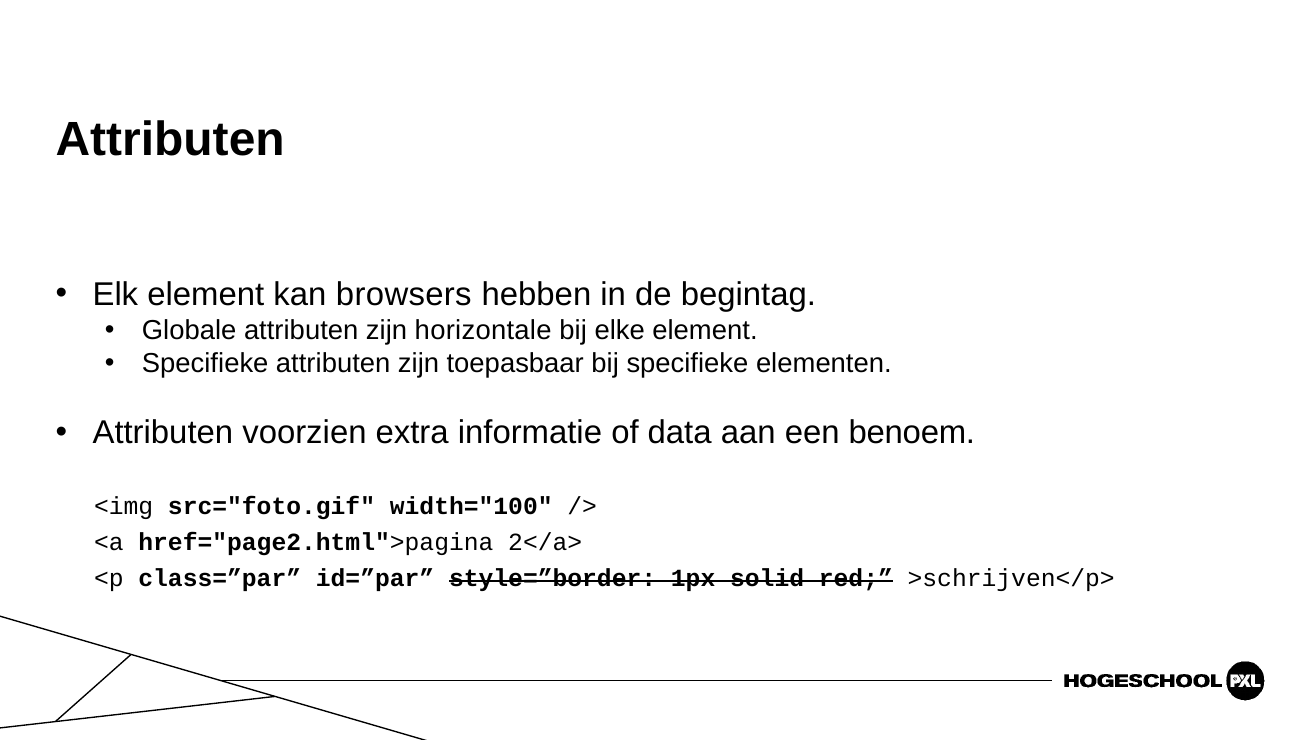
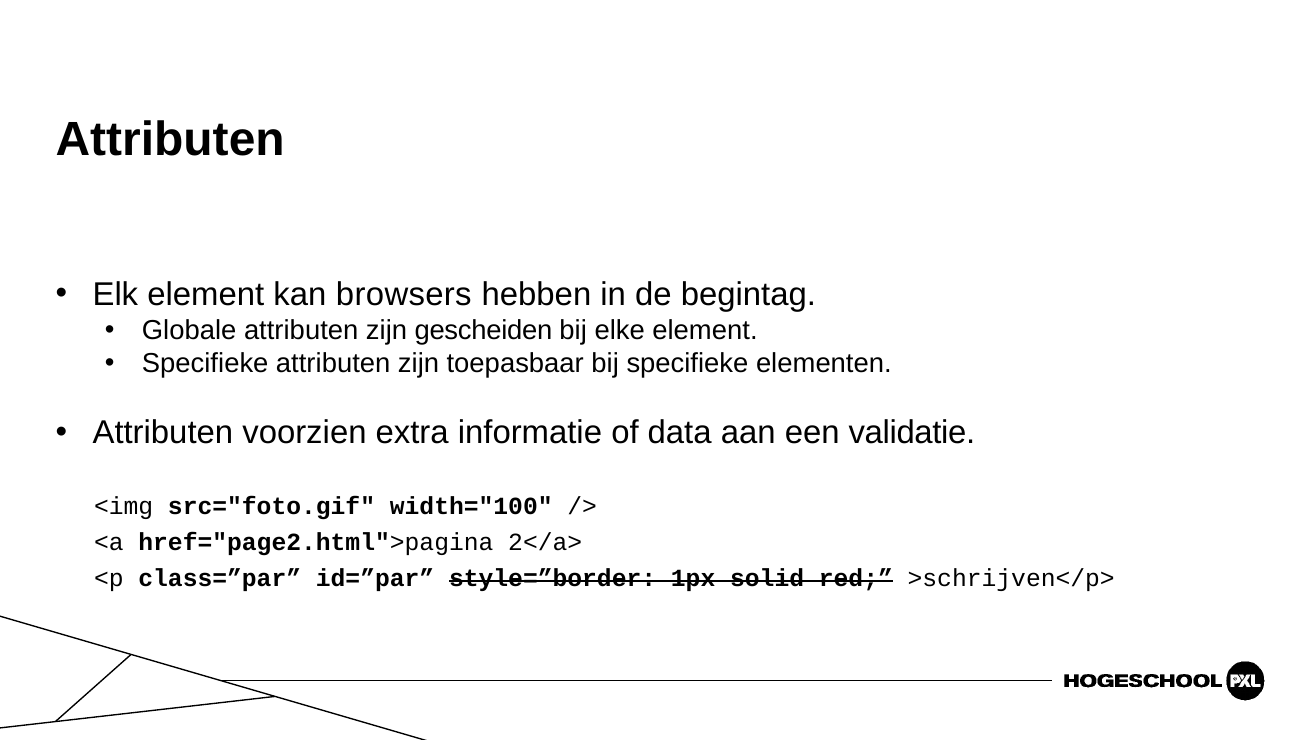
horizontale: horizontale -> gescheiden (483, 331)
benoem: benoem -> validatie (912, 433)
